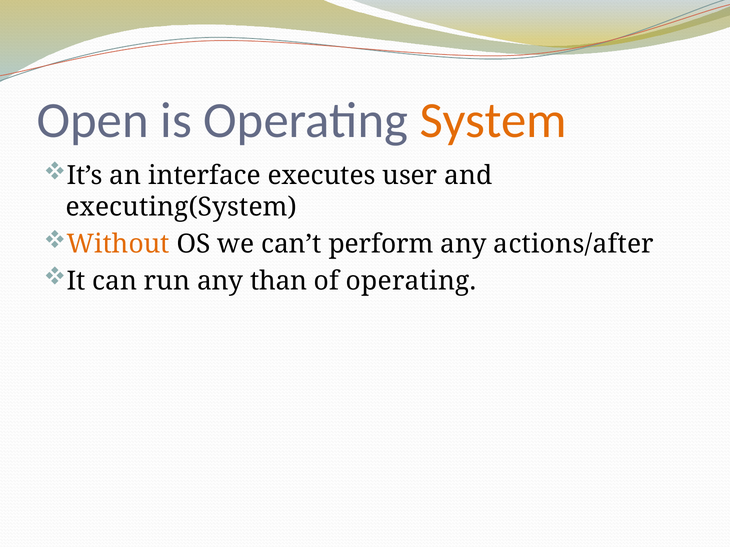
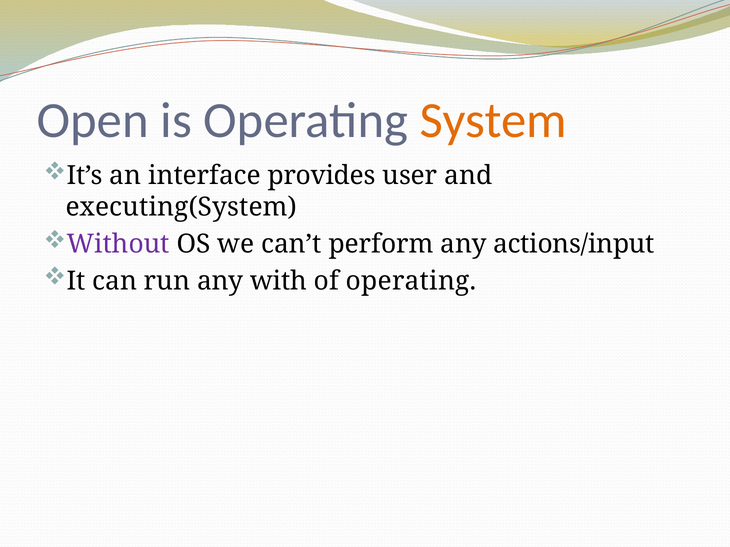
executes: executes -> provides (322, 176)
Without colour: orange -> purple (118, 244)
actions/after: actions/after -> actions/input (574, 244)
than: than -> with (279, 281)
